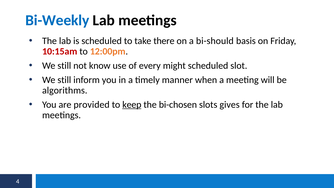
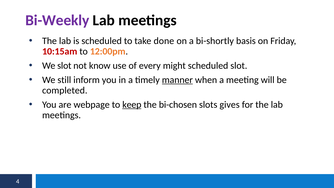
Bi-Weekly colour: blue -> purple (57, 20)
there: there -> done (164, 41)
bi-should: bi-should -> bi-shortly (215, 41)
still: still -> slot (64, 66)
manner underline: none -> present (177, 80)
algorithms: algorithms -> completed (65, 90)
provided: provided -> webpage (92, 105)
